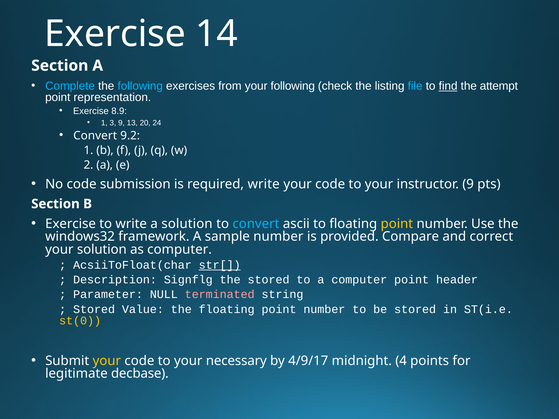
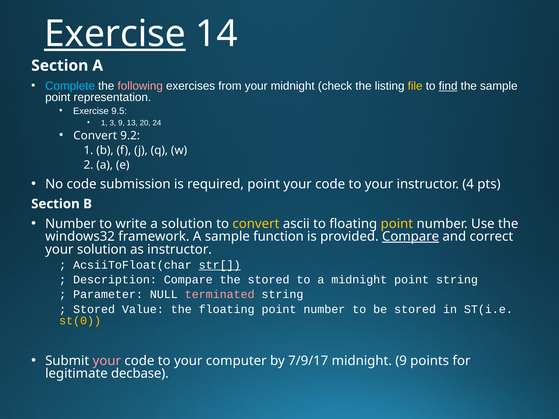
Exercise underline: none -> present (115, 34)
following colour: light blue -> pink (140, 86)
your following: following -> midnight (293, 86)
file colour: light blue -> yellow (415, 86)
the attempt: attempt -> sample (499, 86)
8.9: 8.9 -> 9.5 (119, 111)
required write: write -> point (264, 184)
instructor 9: 9 -> 4 (468, 184)
Exercise: Exercise -> Number (71, 224)
convert colour: light blue -> yellow (256, 224)
sample number: number -> function (278, 237)
Compare underline: none -> present (411, 237)
as computer: computer -> instructor (180, 249)
Description Signflg: Signflg -> Compare (188, 280)
a computer: computer -> midnight (359, 280)
point header: header -> string (457, 280)
your colour: yellow -> pink (107, 361)
necessary: necessary -> computer (236, 361)
4/9/17: 4/9/17 -> 7/9/17 (308, 361)
midnight 4: 4 -> 9 (401, 361)
